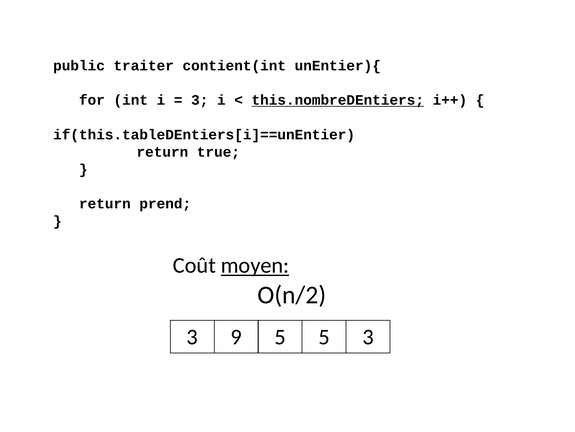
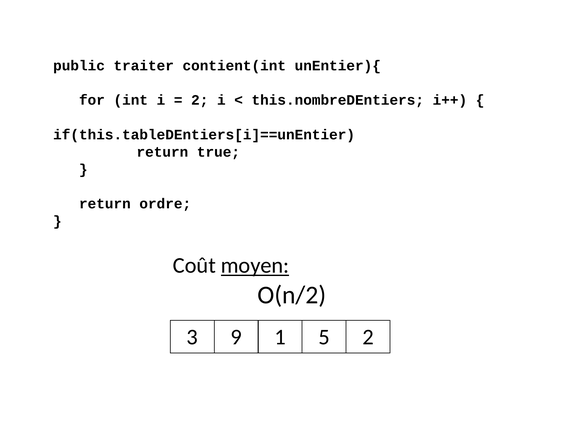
3: 3 -> 2 (200, 100)
this.nombreDEntiers underline: present -> none (338, 100)
prend: prend -> ordre (165, 204)
9 5: 5 -> 1 (280, 337)
5 3: 3 -> 2 (368, 337)
